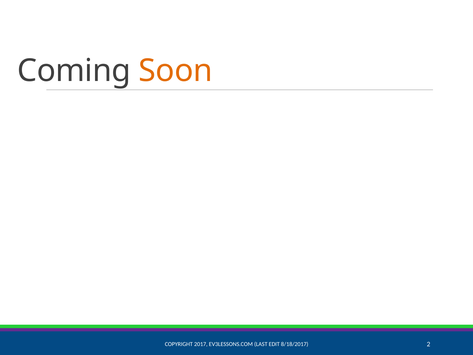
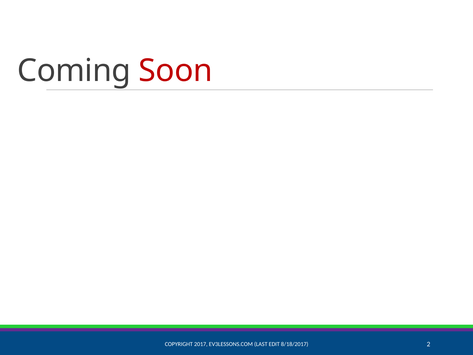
Soon colour: orange -> red (176, 71)
